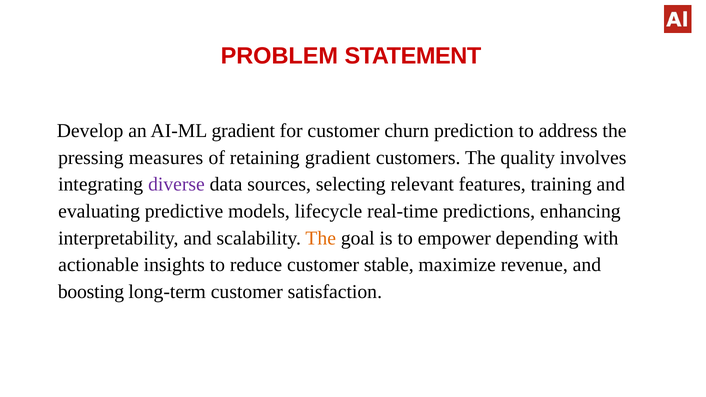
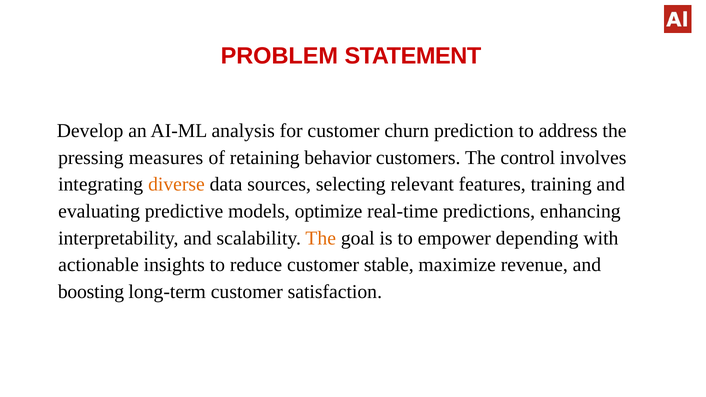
AI-ML gradient: gradient -> analysis (243, 131)
retaining gradient: gradient -> behavior (338, 158)
quality: quality -> control (528, 158)
diverse colour: purple -> orange (176, 184)
lifecycle: lifecycle -> optimize (329, 211)
